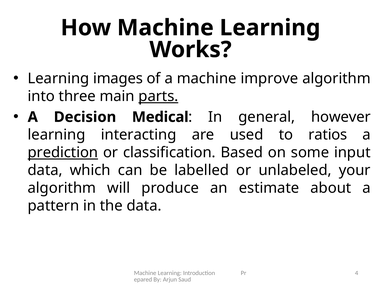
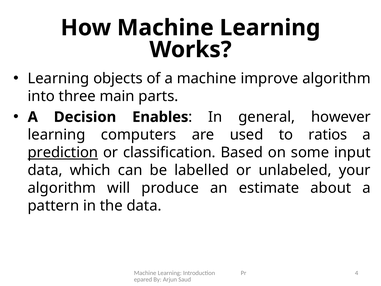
images: images -> objects (118, 78)
parts underline: present -> none (158, 96)
Medical: Medical -> Enables (160, 117)
interacting: interacting -> computers (139, 135)
